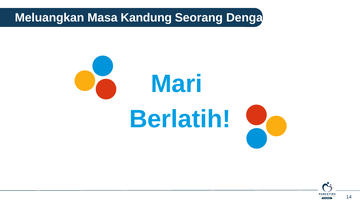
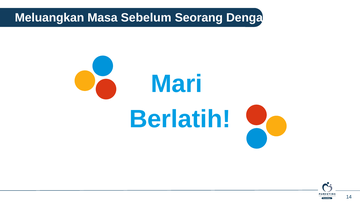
Kandung: Kandung -> Sebelum (146, 18)
